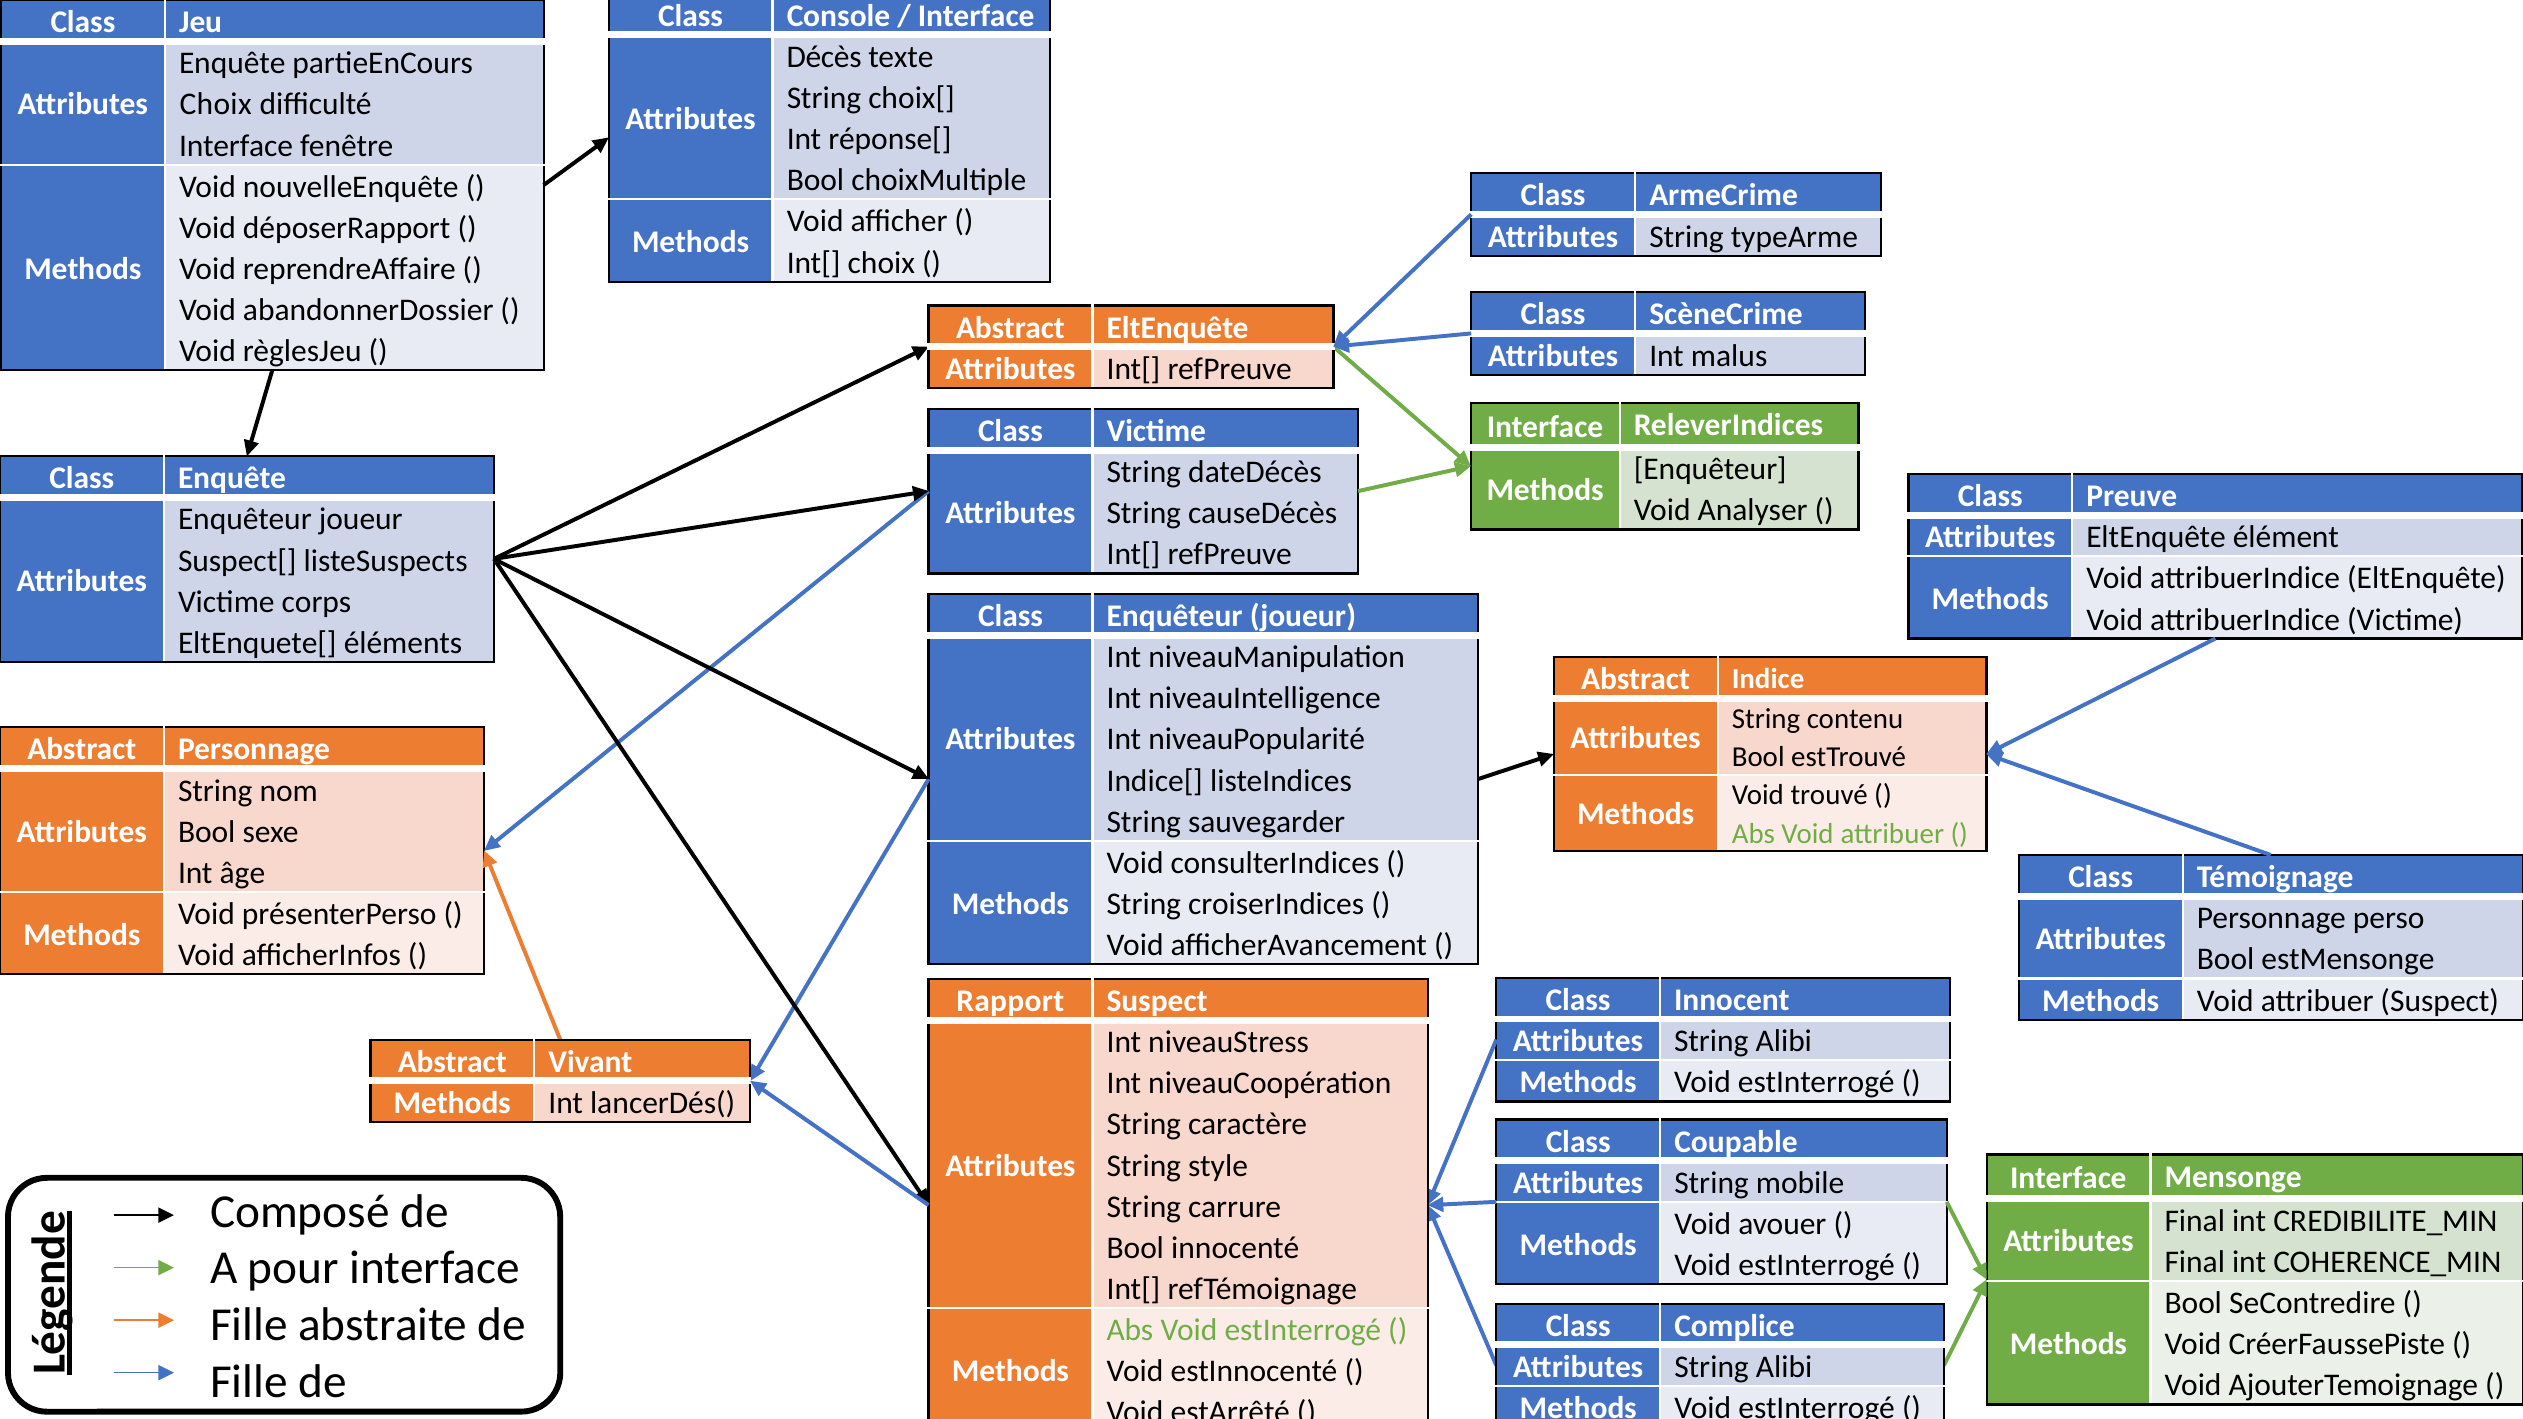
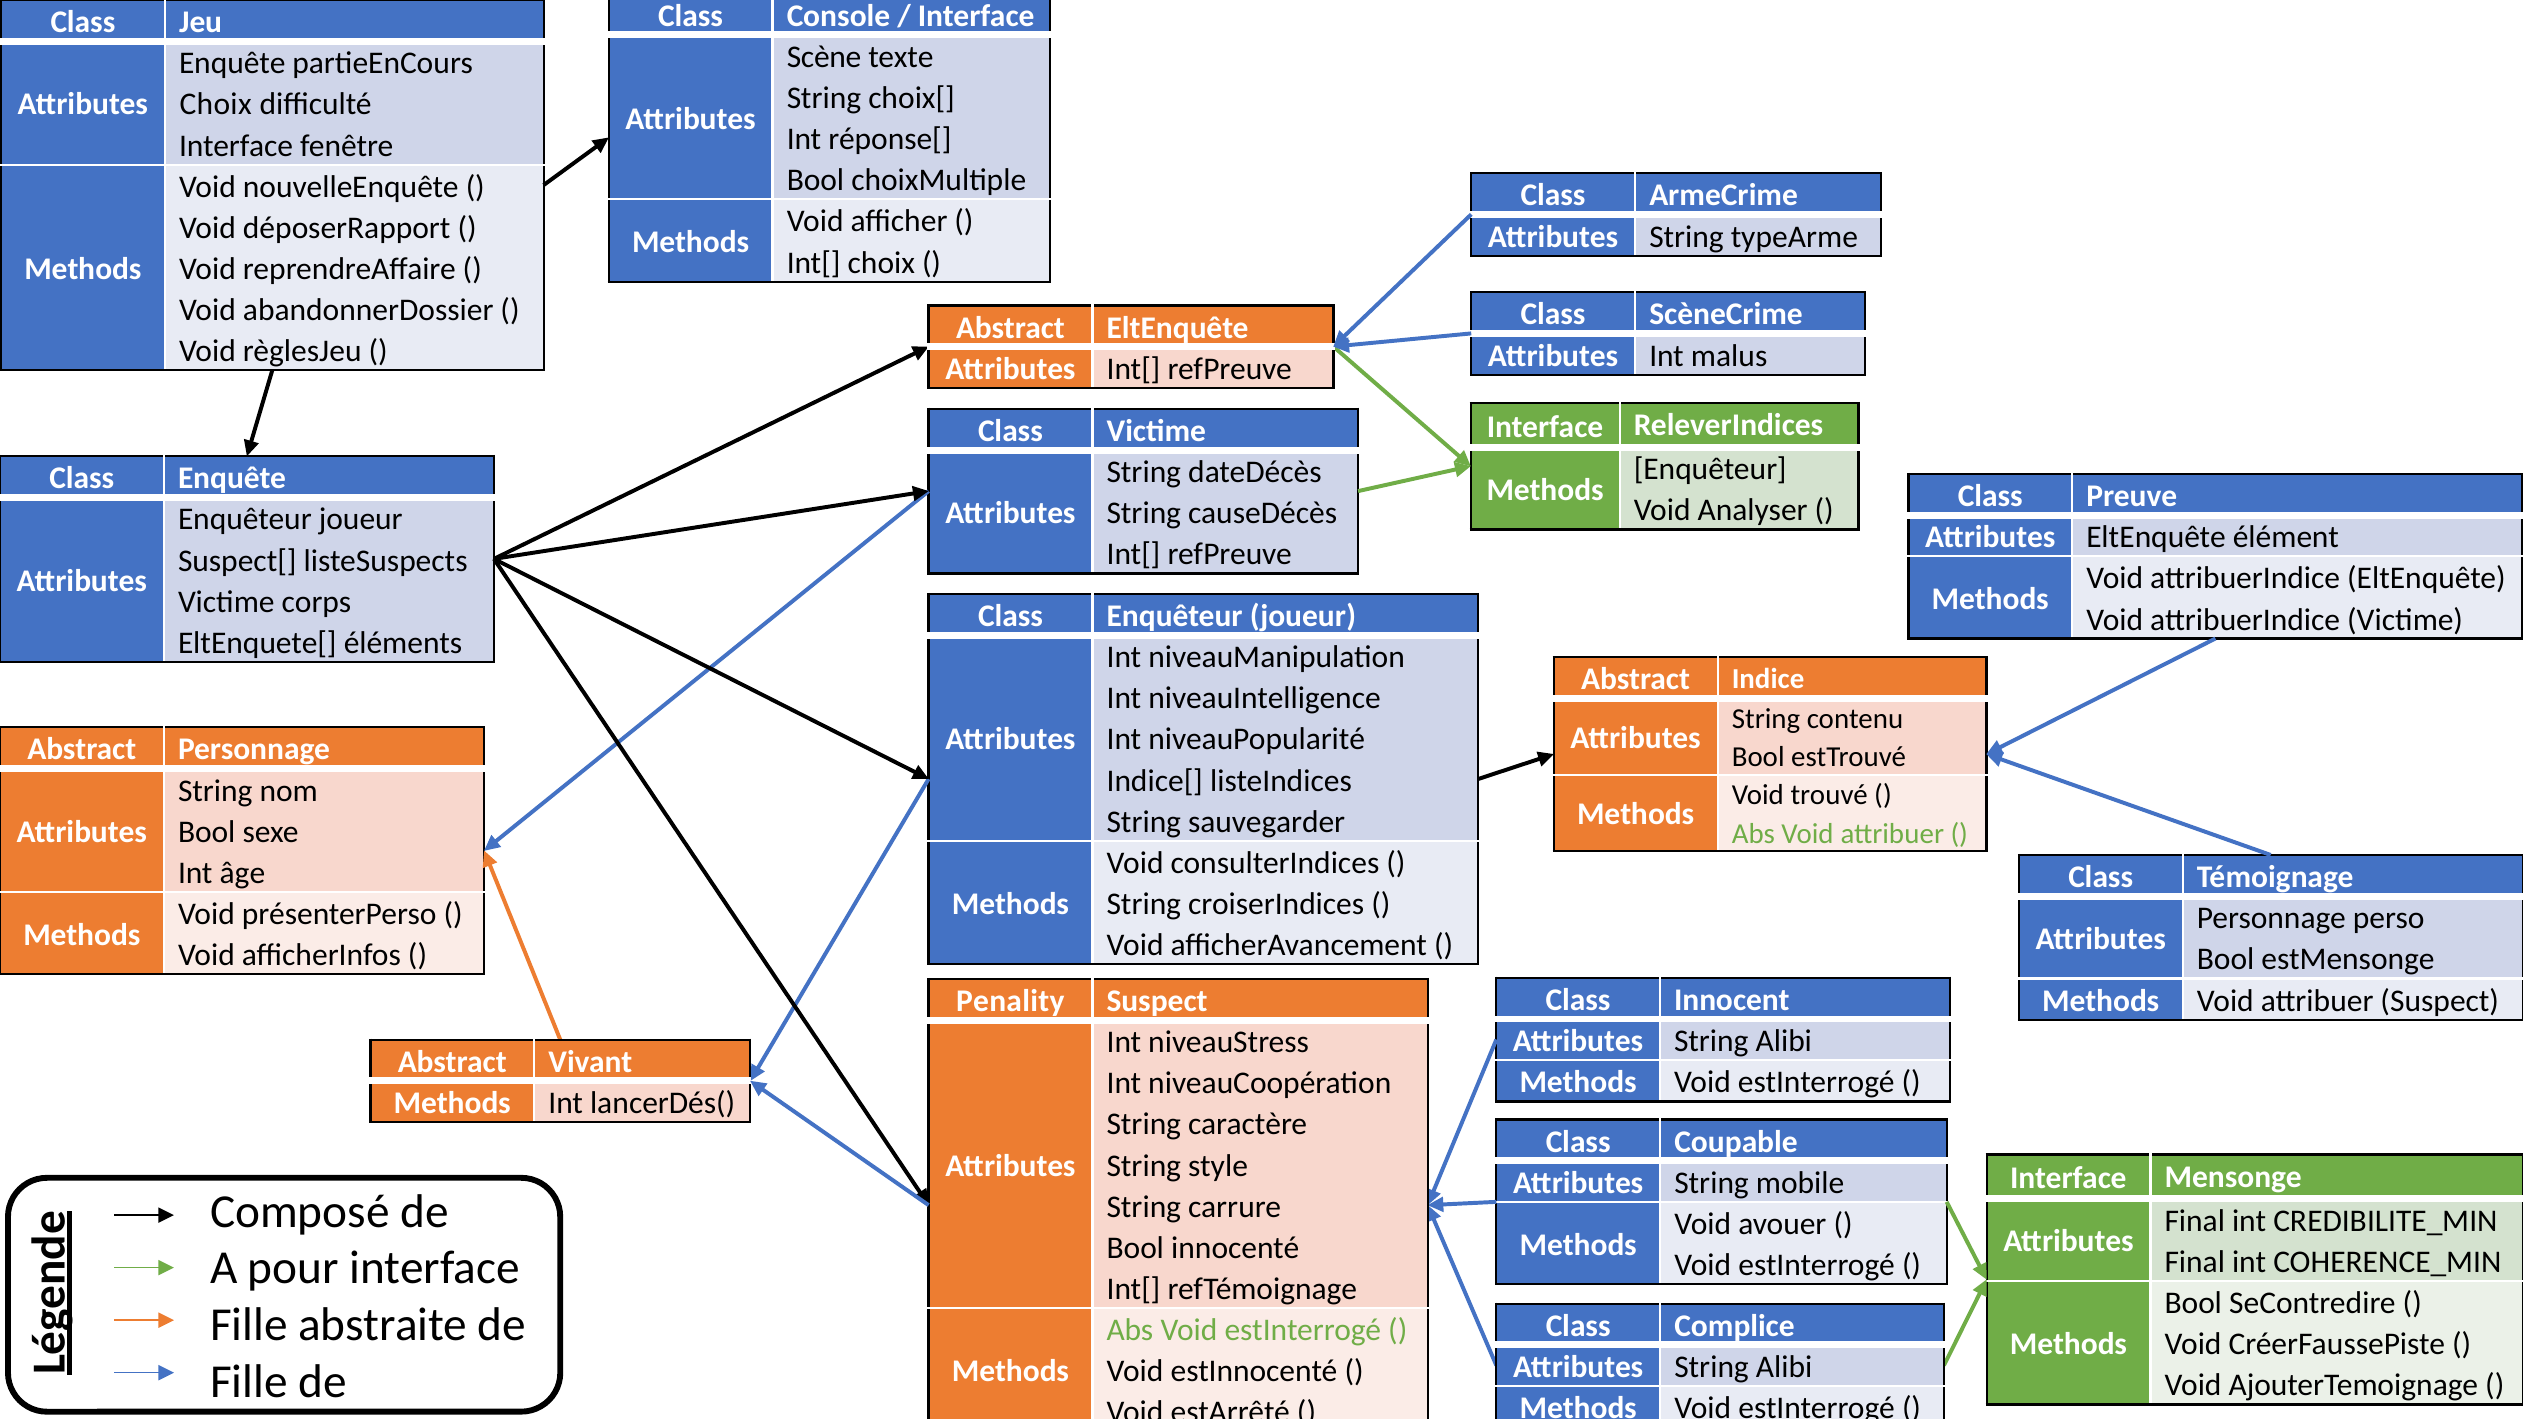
Décès: Décès -> Scène (824, 57)
Rapport: Rapport -> Penality (1010, 1001)
